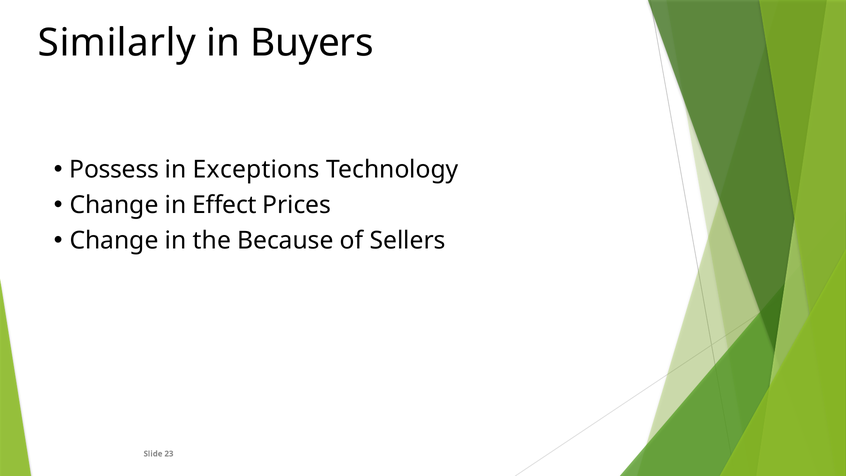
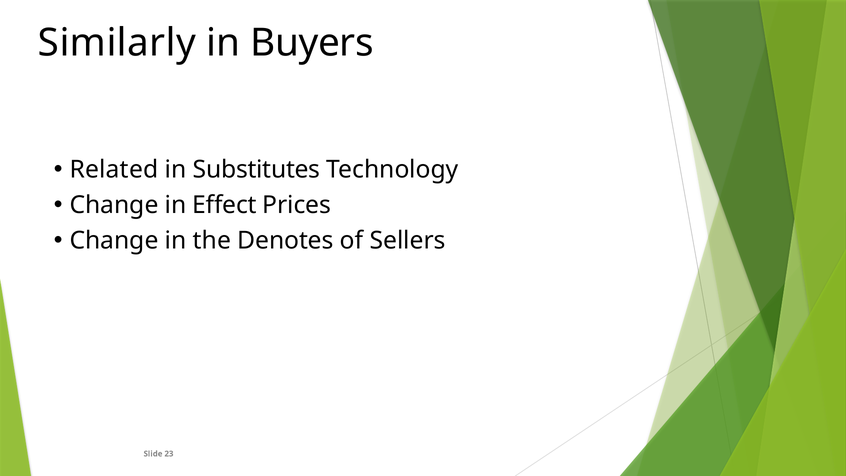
Possess: Possess -> Related (114, 170)
Exceptions: Exceptions -> Substitutes (257, 170)
Because: Because -> Denotes (286, 241)
